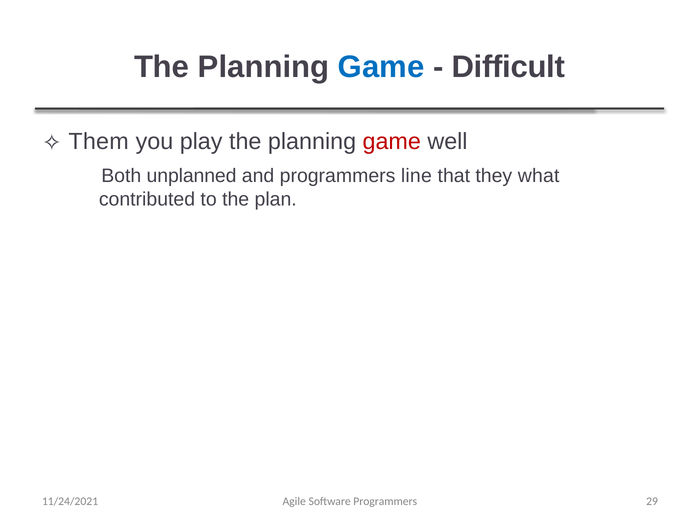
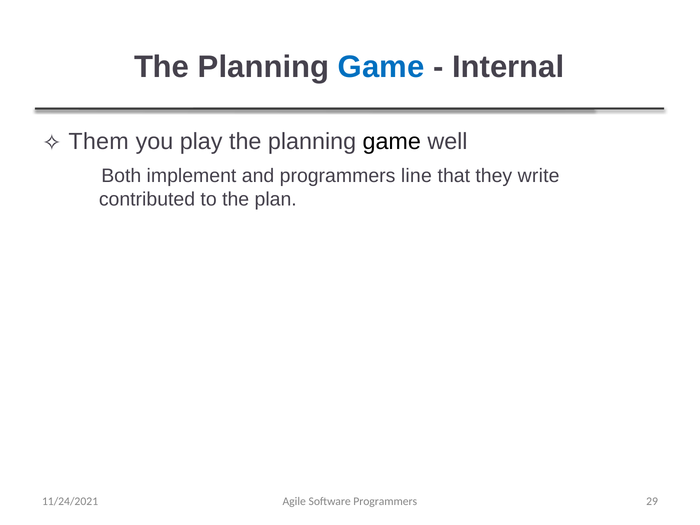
Difficult: Difficult -> Internal (508, 67)
game colour: red -> black (392, 142)
unplanned: unplanned -> implement (191, 176)
what: what -> write (539, 176)
